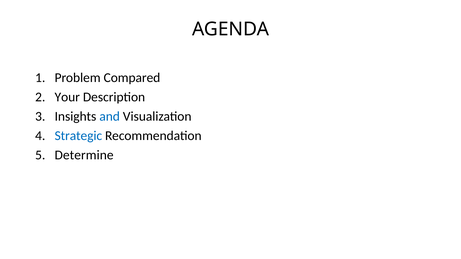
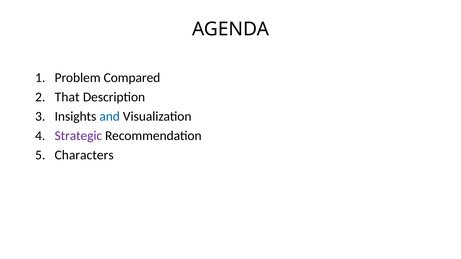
Your: Your -> That (67, 97)
Strategic colour: blue -> purple (78, 136)
Determine: Determine -> Characters (84, 155)
